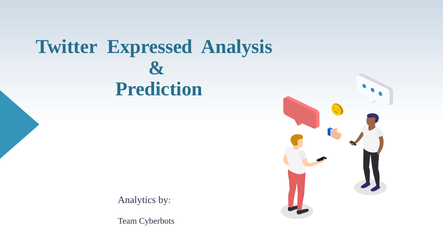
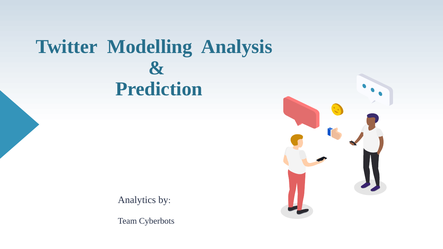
Expressed: Expressed -> Modelling (150, 47)
